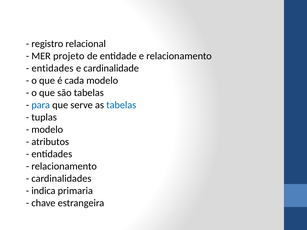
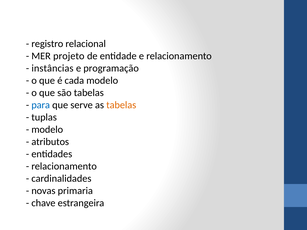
entidades: entidades -> instâncias (52, 68)
cardinalidade: cardinalidade -> programação (111, 68)
tabelas colour: blue -> orange (121, 105)
indica: indica -> novas (43, 191)
